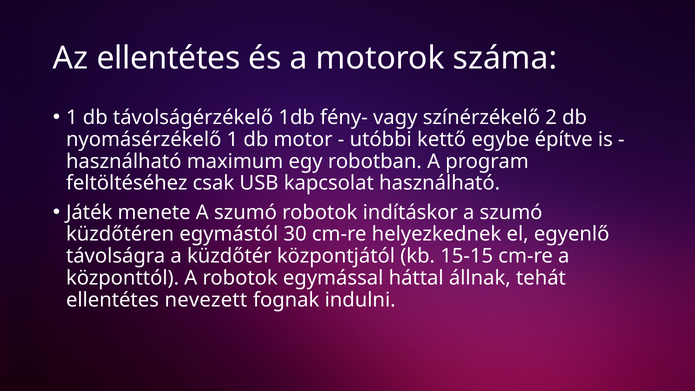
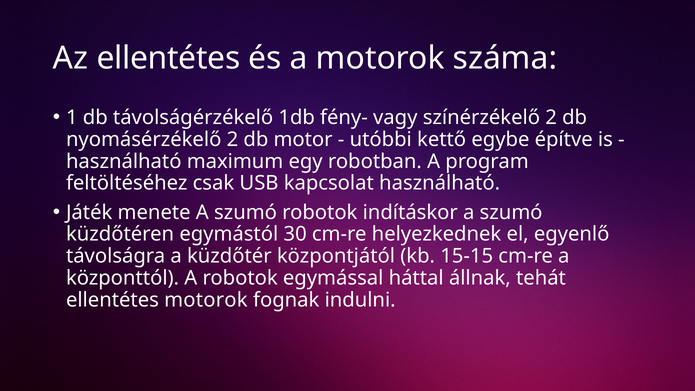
nyomásérzékelő 1: 1 -> 2 (232, 139)
ellentétes nevezett: nevezett -> motorok (206, 300)
